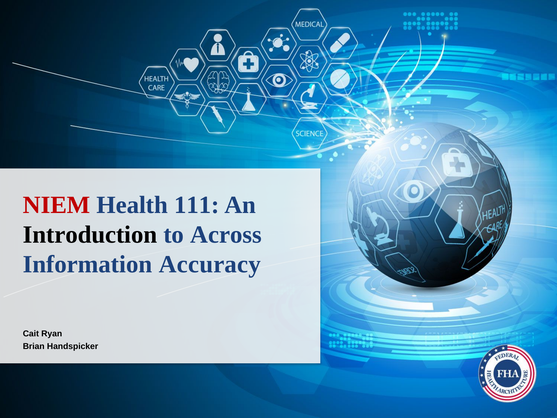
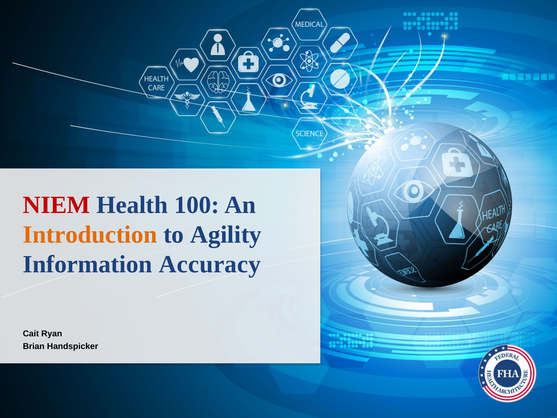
111: 111 -> 100 (197, 205)
Introduction colour: black -> orange (90, 235)
Across: Across -> Agility (226, 235)
